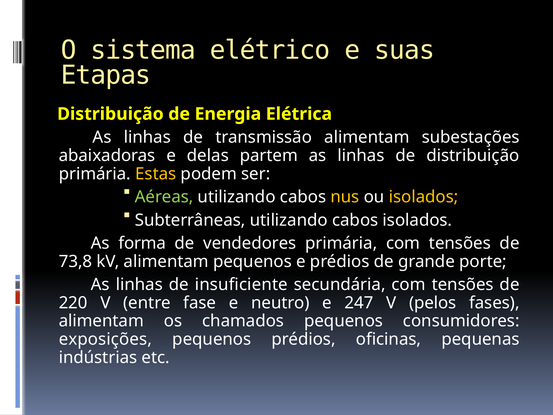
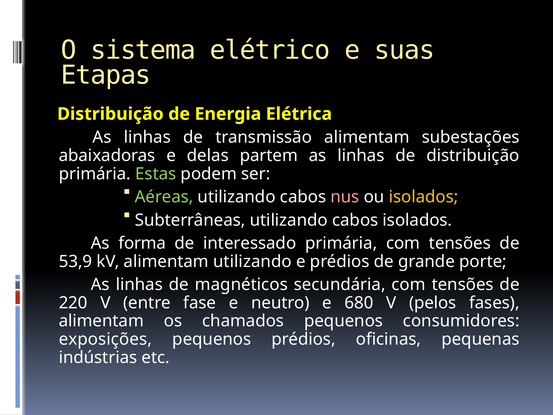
Estas colour: yellow -> light green (156, 174)
nus colour: yellow -> pink (345, 197)
vendedores: vendedores -> interessado (250, 243)
73,8: 73,8 -> 53,9 (75, 261)
alimentam pequenos: pequenos -> utilizando (252, 261)
insuficiente: insuficiente -> magnéticos (241, 284)
247: 247 -> 680 (359, 303)
